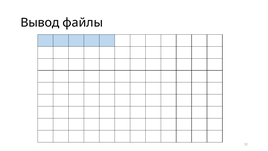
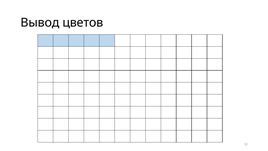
файлы: файлы -> цветов (83, 23)
